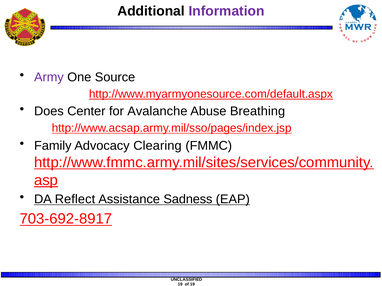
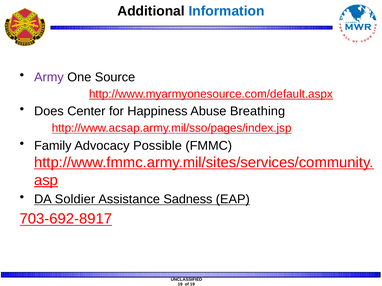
Information colour: purple -> blue (227, 11)
Avalanche: Avalanche -> Happiness (157, 111)
Clearing: Clearing -> Possible (157, 146)
Reflect: Reflect -> Soldier (75, 200)
